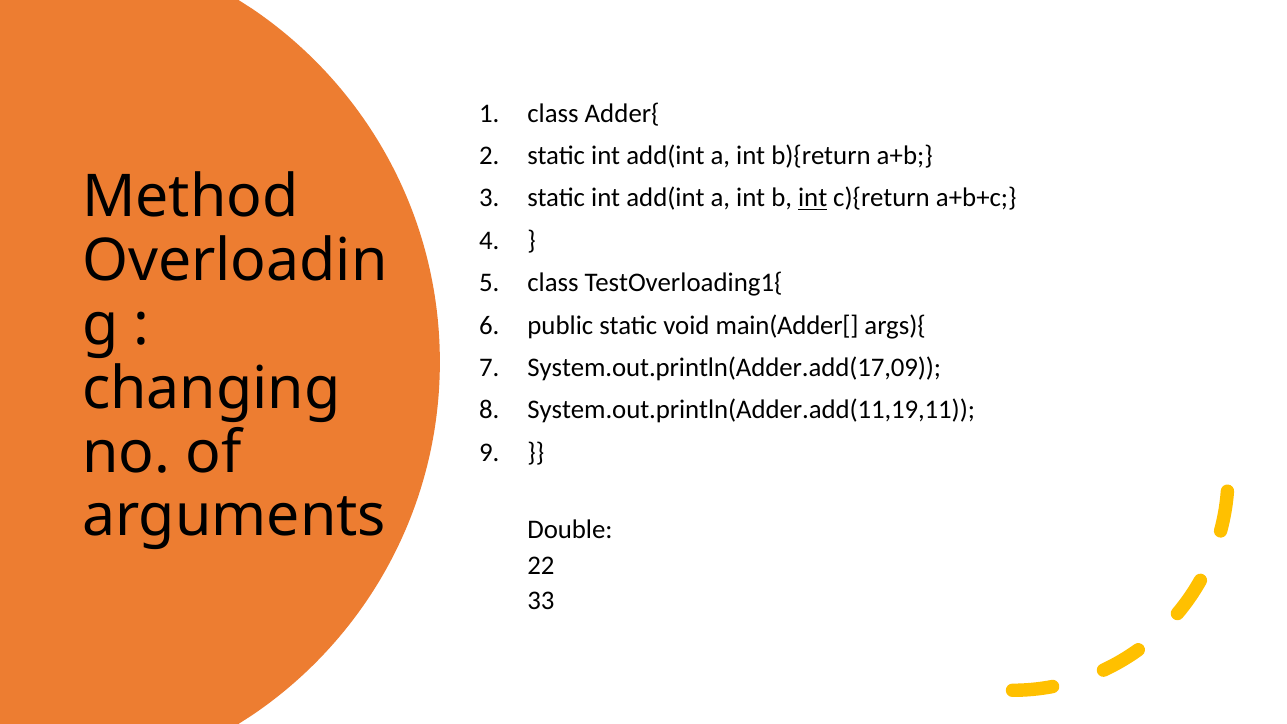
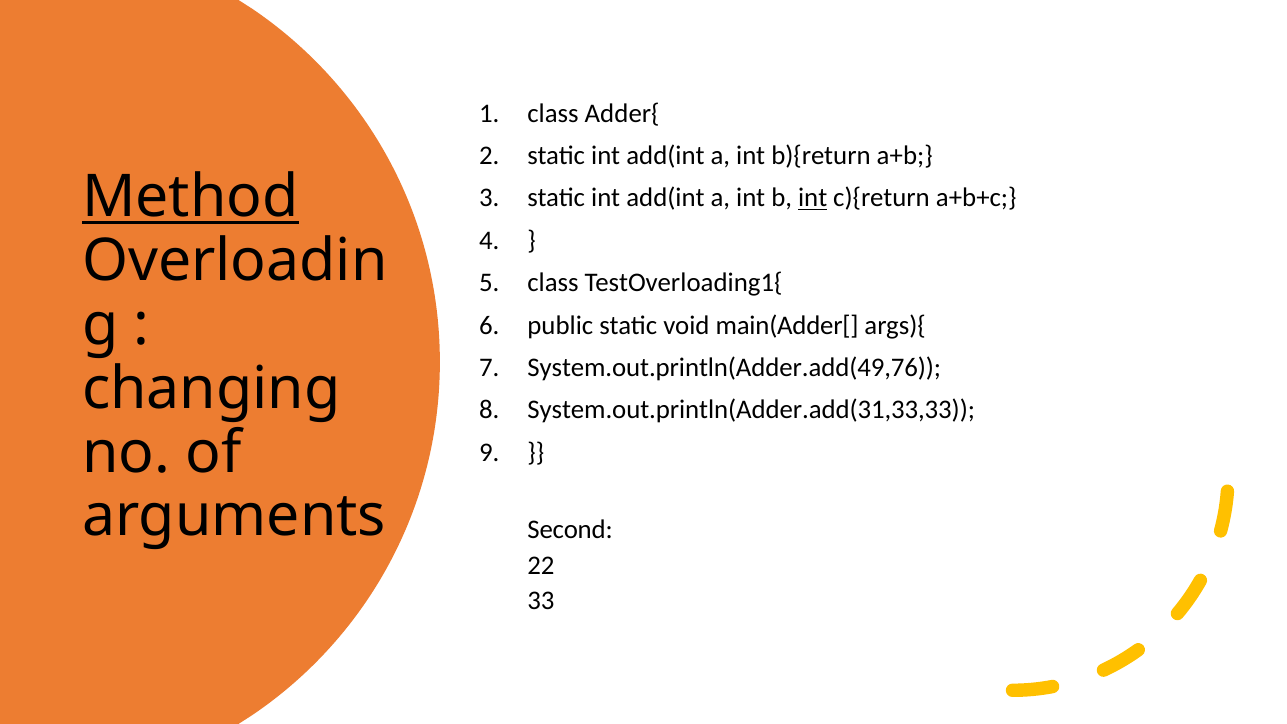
Method underline: none -> present (190, 197)
System.out.println(Adder.add(17,09: System.out.println(Adder.add(17,09 -> System.out.println(Adder.add(49,76 (734, 368)
System.out.println(Adder.add(11,19,11: System.out.println(Adder.add(11,19,11 -> System.out.println(Adder.add(31,33,33 (751, 410)
Double: Double -> Second (570, 530)
